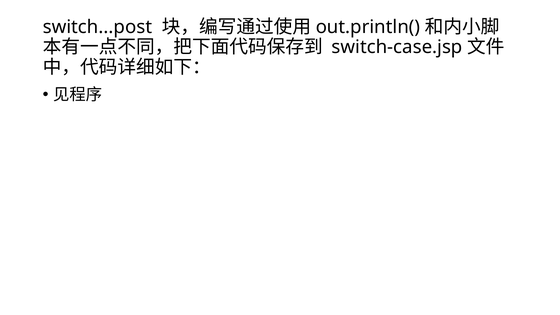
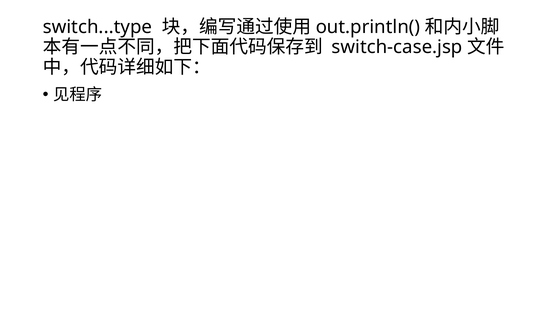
switch...post: switch...post -> switch...type (97, 27)
